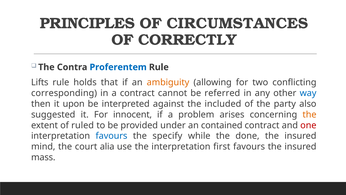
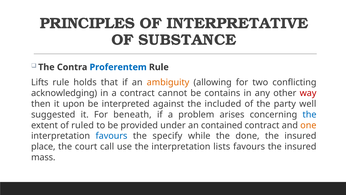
CIRCUMSTANCES: CIRCUMSTANCES -> INTERPRETATIVE (237, 23)
CORRECTLY: CORRECTLY -> SUBSTANCE (187, 40)
corresponding: corresponding -> acknowledging (64, 93)
referred: referred -> contains (222, 93)
way colour: blue -> red (308, 93)
also: also -> well (308, 104)
innocent: innocent -> beneath (132, 114)
the colour: orange -> blue (310, 114)
one colour: red -> orange (308, 125)
mind: mind -> place (43, 146)
alia: alia -> call (107, 146)
first: first -> lists (222, 146)
